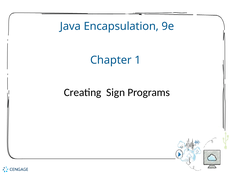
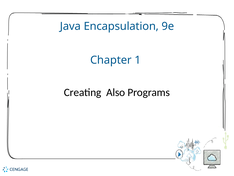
Sign: Sign -> Also (116, 92)
